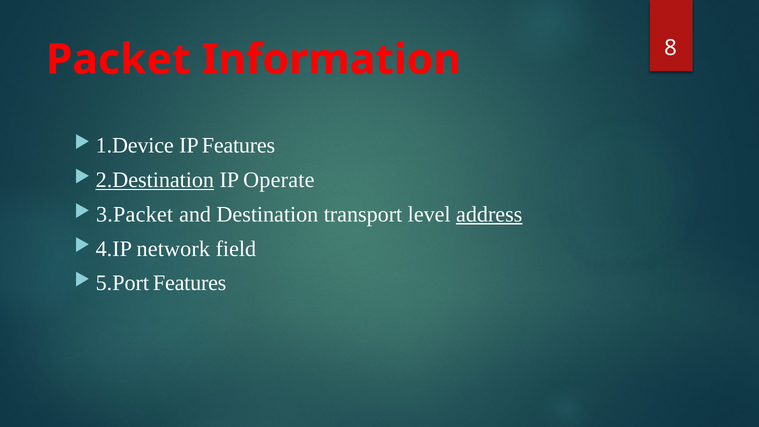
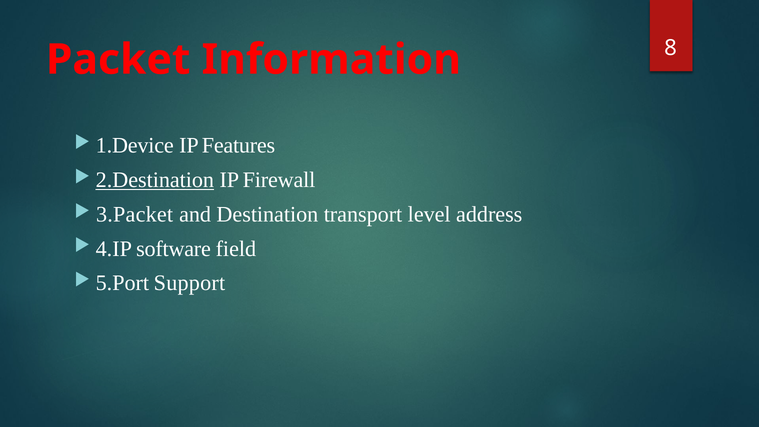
Operate: Operate -> Firewall (279, 180)
address underline: present -> none (489, 214)
network: network -> software (174, 249)
5.Port Features: Features -> Support (189, 283)
